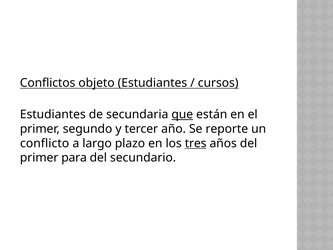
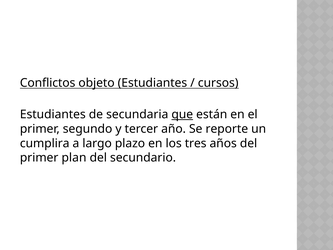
conflicto: conflicto -> cumplira (45, 143)
tres underline: present -> none (196, 143)
para: para -> plan (74, 158)
